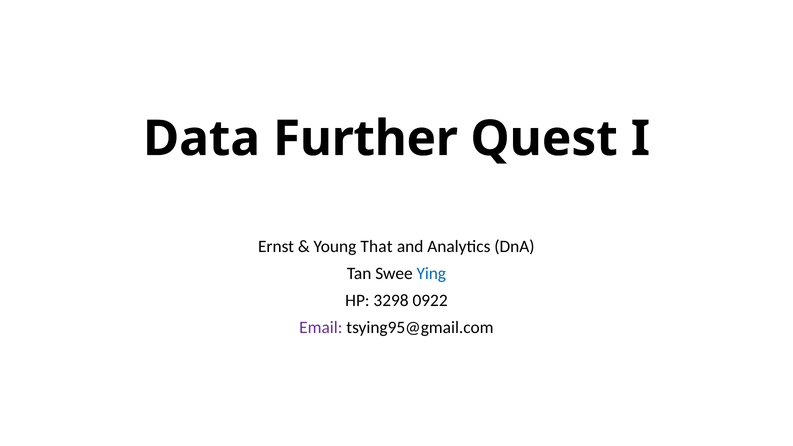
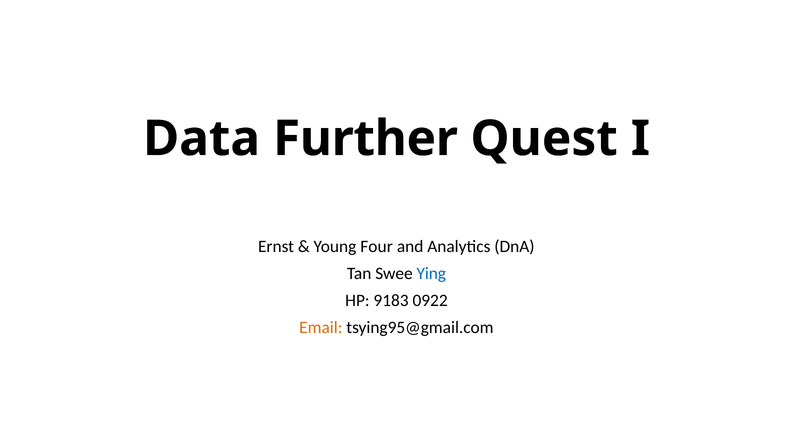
That: That -> Four (377, 247)
3298: 3298 -> 9183 (391, 301)
Email colour: purple -> orange (321, 328)
